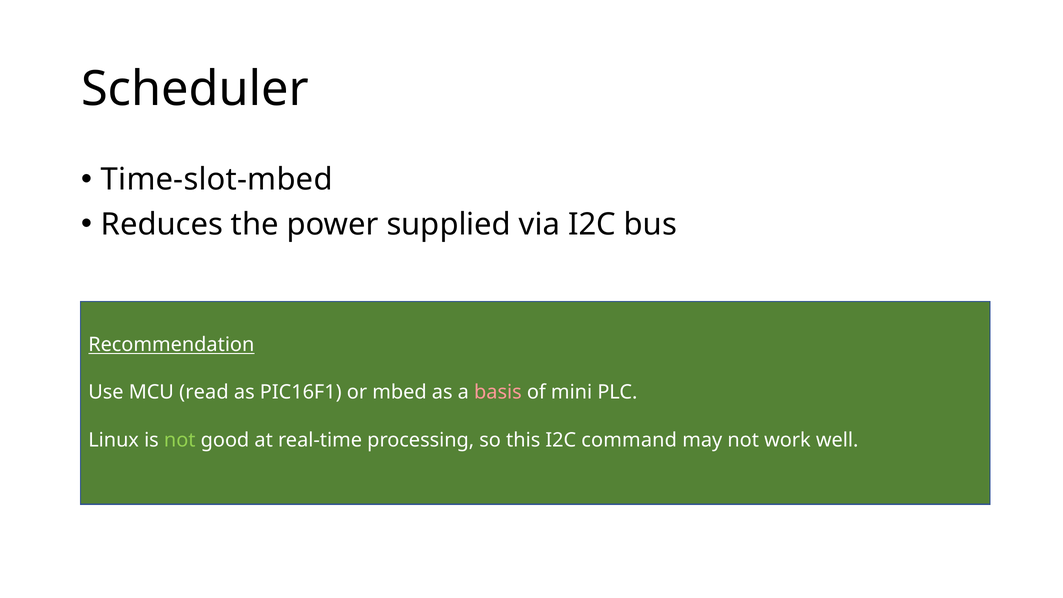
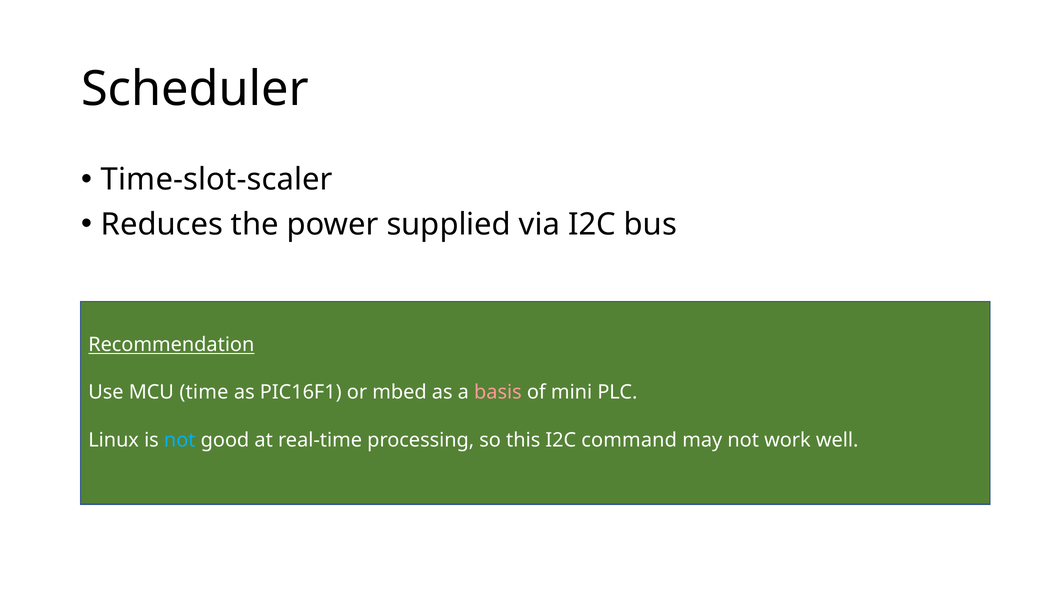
Time-slot-mbed: Time-slot-mbed -> Time-slot-scaler (217, 180)
read: read -> time (204, 392)
not colour: light green -> light blue (180, 440)
